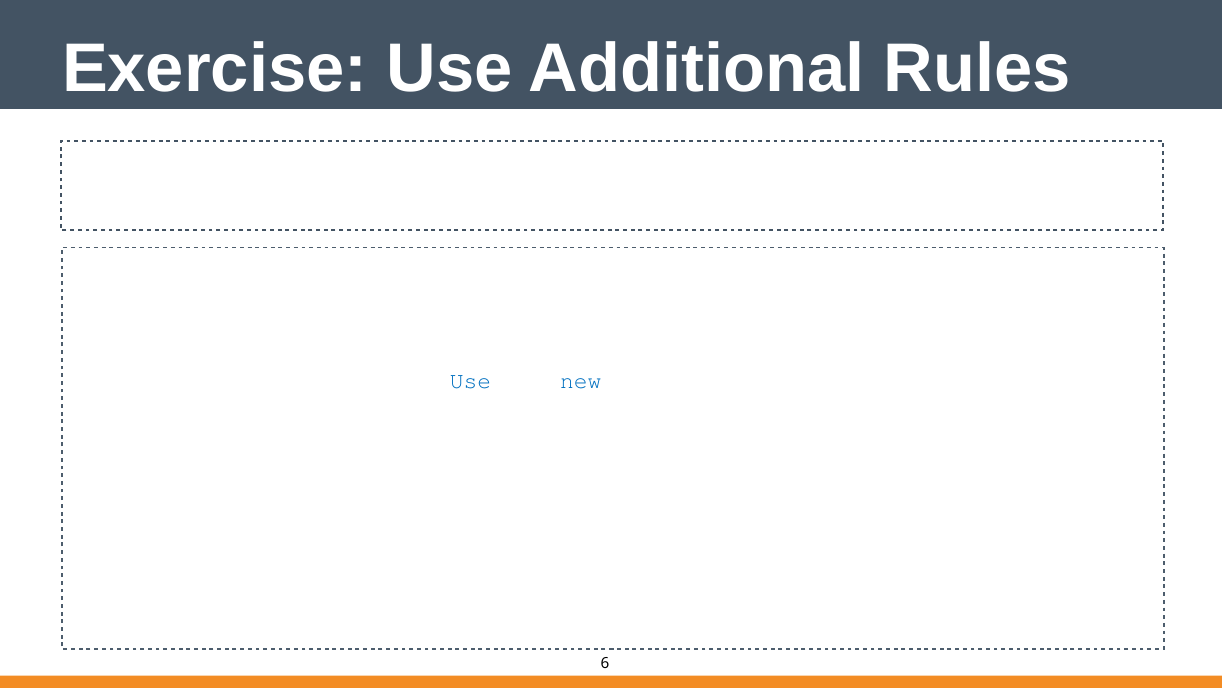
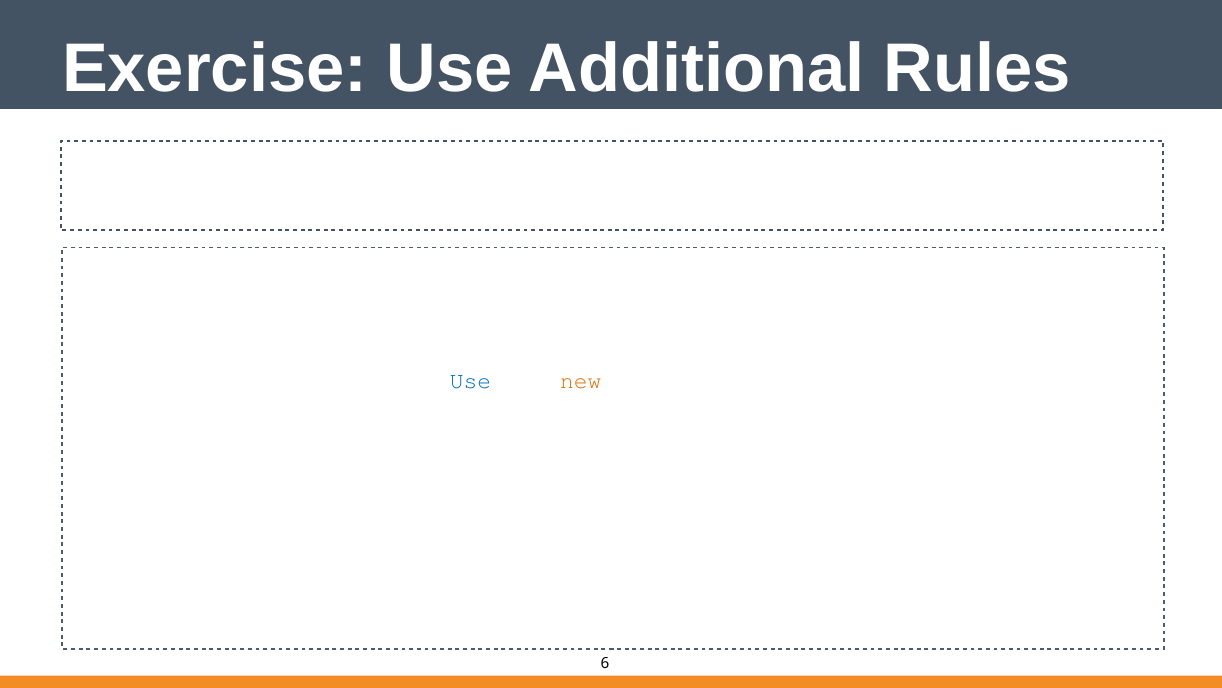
new colour: blue -> orange (581, 381)
